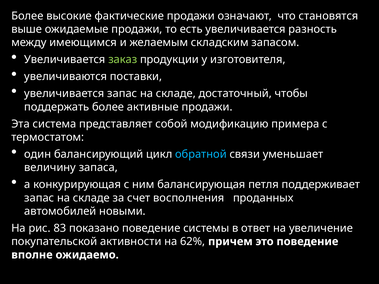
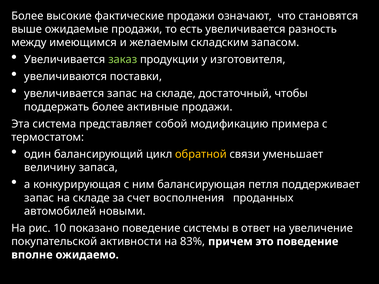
обратной colour: light blue -> yellow (201, 154)
83: 83 -> 10 (60, 228)
62%: 62% -> 83% (193, 242)
